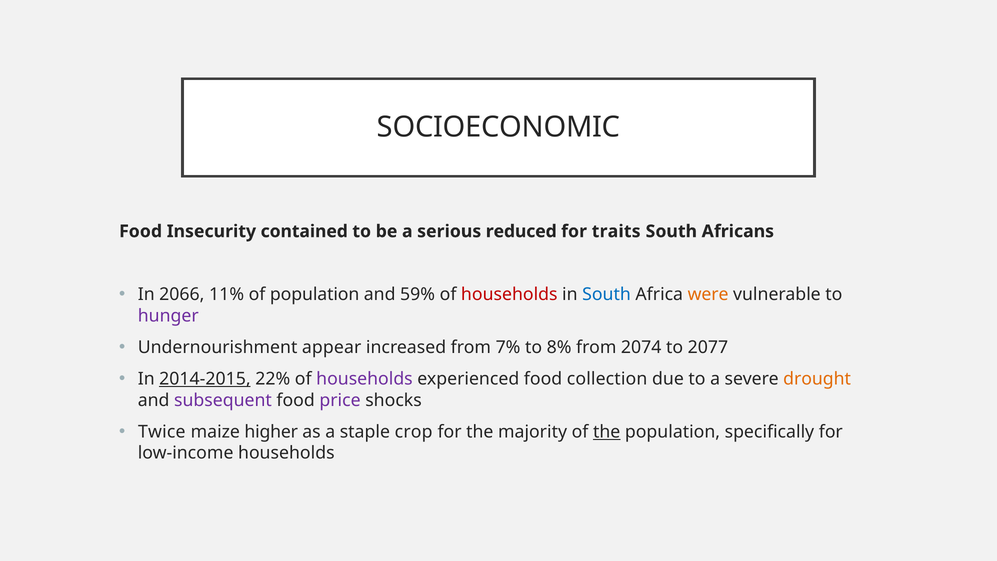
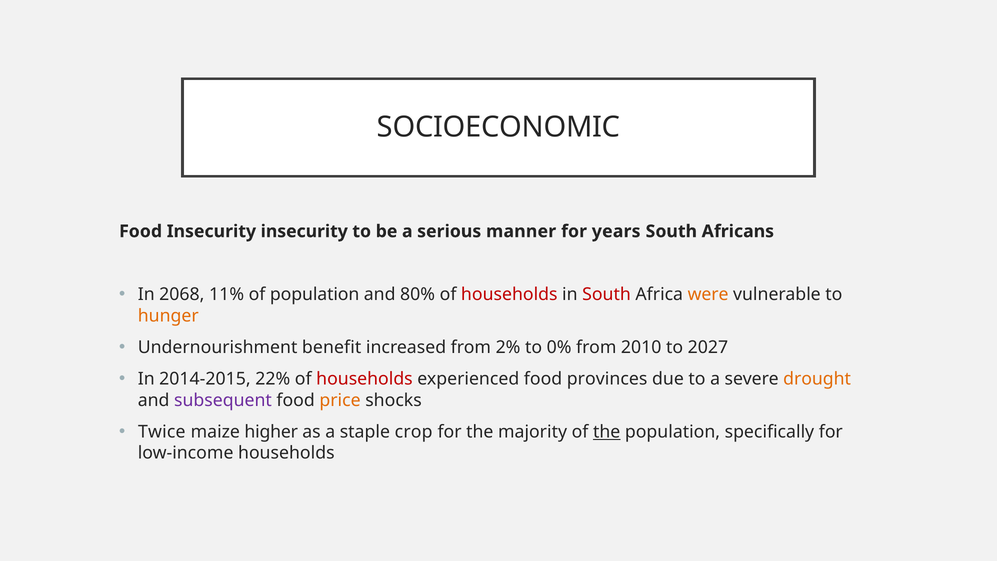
Insecurity contained: contained -> insecurity (304, 231)
reduced: reduced -> manner (521, 231)
traits: traits -> years (616, 231)
2066: 2066 -> 2068 (182, 294)
59%: 59% -> 80% (418, 294)
South colour: blue -> red (607, 294)
hunger colour: purple -> orange (168, 316)
appear: appear -> benefit (332, 347)
7%: 7% -> 2% (508, 347)
8%: 8% -> 0% (559, 347)
2074: 2074 -> 2010 (641, 347)
2077: 2077 -> 2027 (708, 347)
2014-2015 underline: present -> none (205, 379)
households colour: purple -> red (364, 379)
collection: collection -> provinces (607, 379)
price colour: purple -> orange (340, 400)
